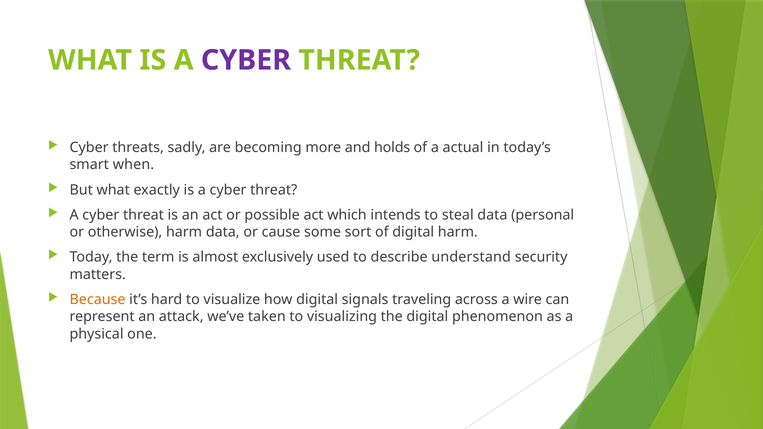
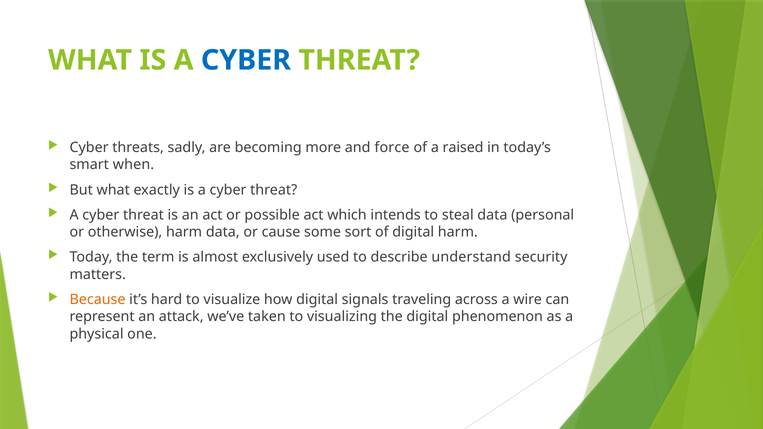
CYBER colour: purple -> blue (246, 60)
holds: holds -> force (392, 148)
actual: actual -> raised (463, 148)
